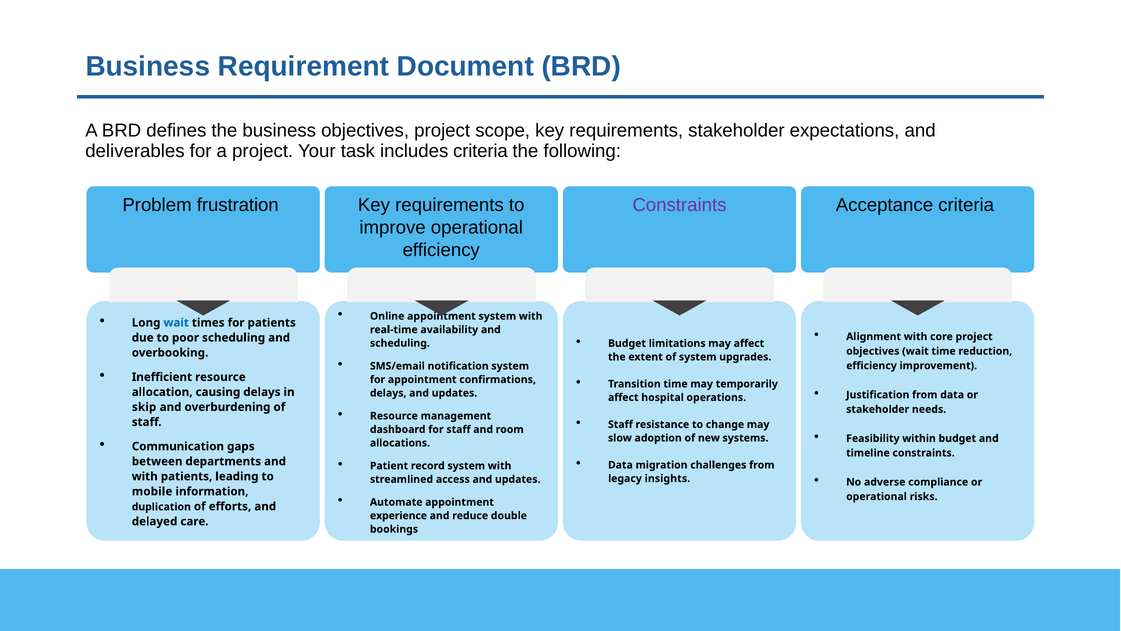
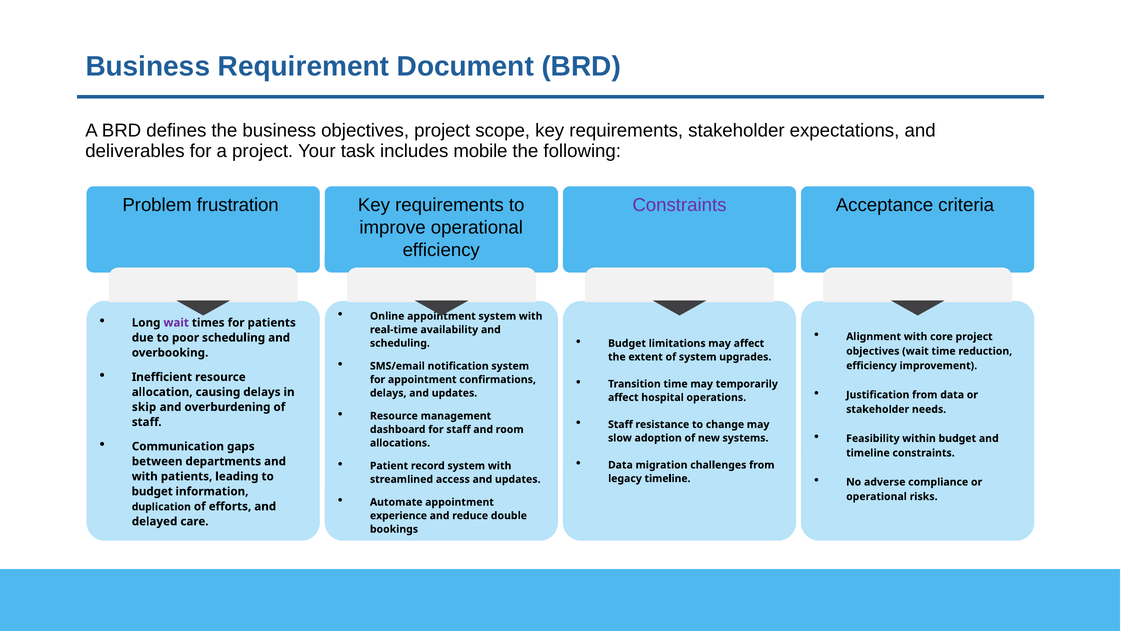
includes criteria: criteria -> mobile (480, 151)
wait colour: blue -> purple (176, 322)
legacy insights: insights -> timeline (667, 478)
mobile: mobile -> budget (152, 491)
